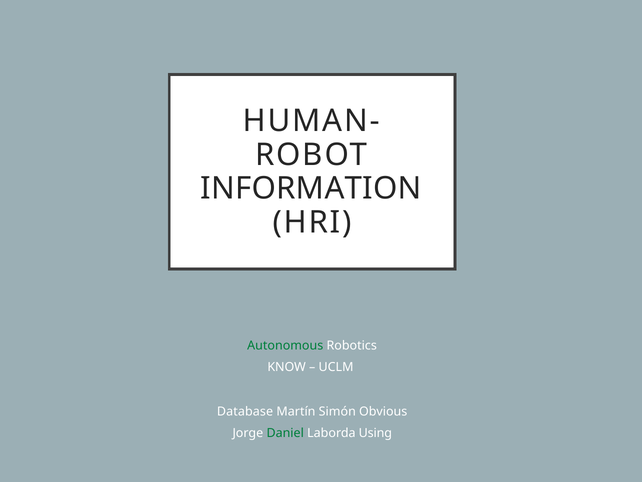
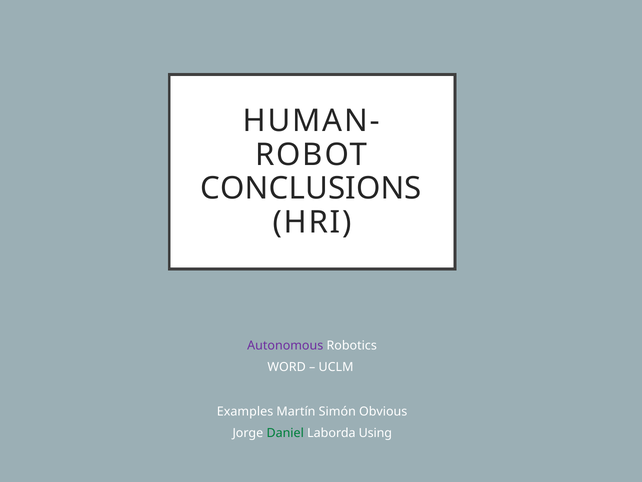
INFORMATION: INFORMATION -> CONCLUSIONS (311, 188)
Autonomous colour: green -> purple (285, 345)
KNOW: KNOW -> WORD (287, 367)
Database: Database -> Examples (245, 411)
